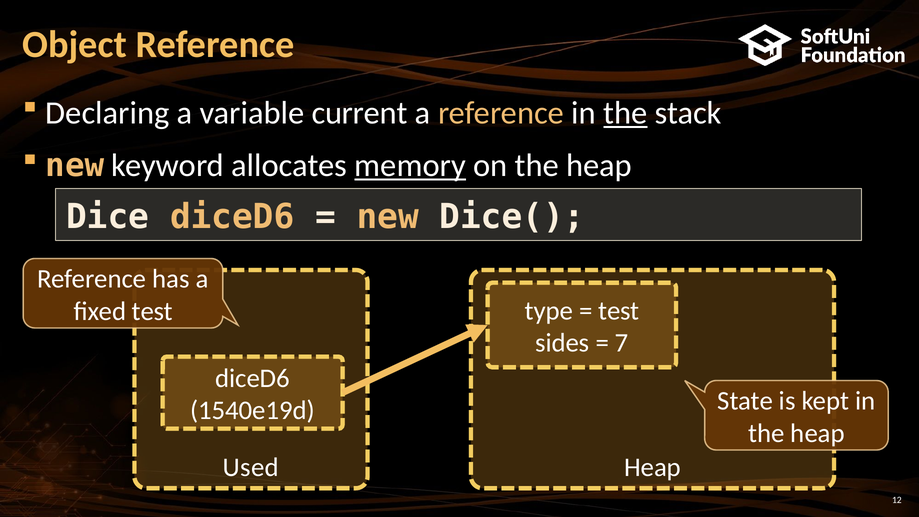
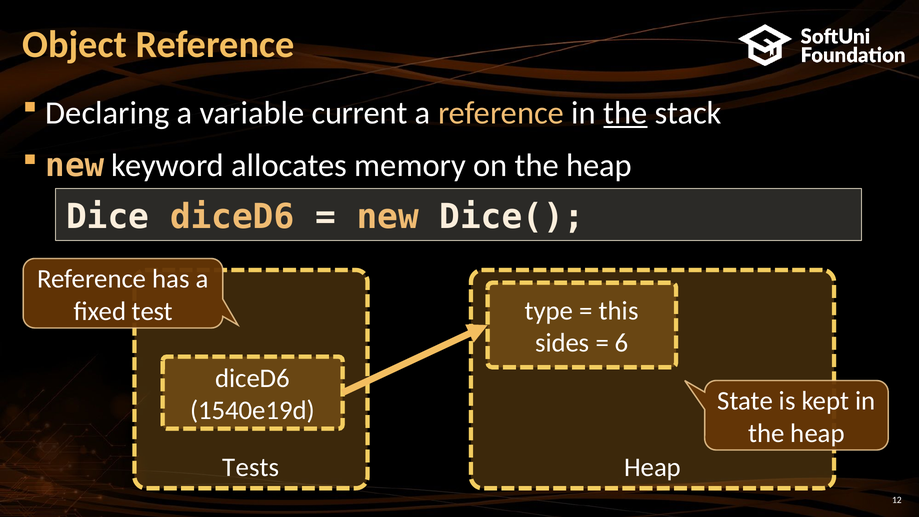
memory underline: present -> none (410, 166)
test: test -> this (619, 311)
7: 7 -> 6 (622, 343)
Used: Used -> Tests (251, 467)
